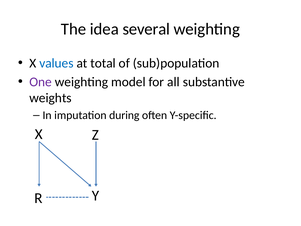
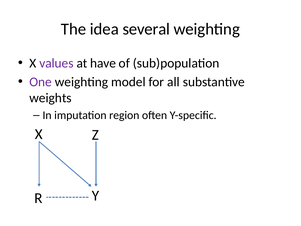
values colour: blue -> purple (56, 63)
total: total -> have (103, 63)
during: during -> region (124, 115)
